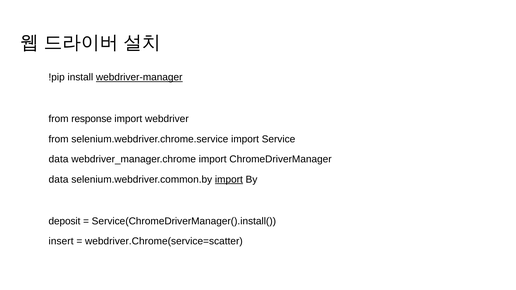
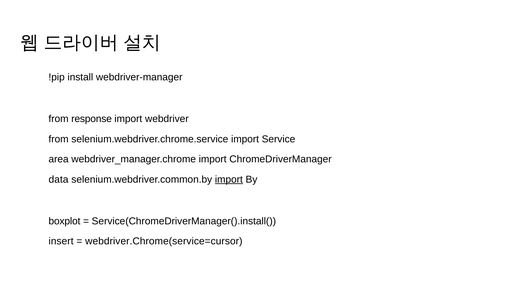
webdriver-manager underline: present -> none (139, 77)
data: data -> area (59, 159)
deposit: deposit -> boxplot (64, 221)
webdriver.Chrome(service=scatter: webdriver.Chrome(service=scatter -> webdriver.Chrome(service=cursor (164, 241)
